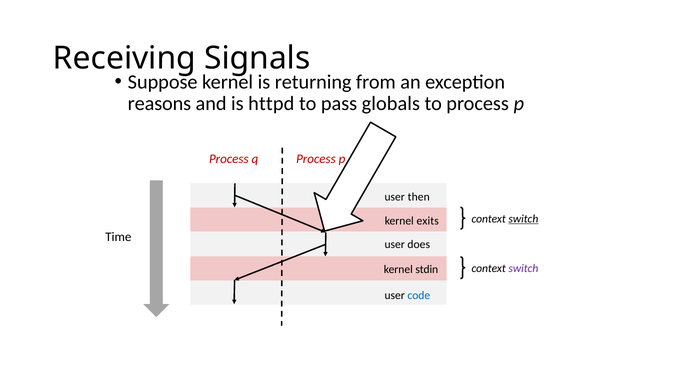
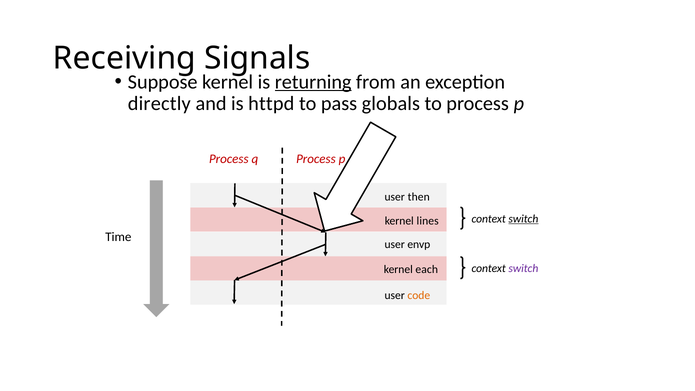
returning underline: none -> present (313, 82)
reasons: reasons -> directly (159, 104)
exits: exits -> lines (428, 221)
does: does -> envp (419, 244)
stdin: stdin -> each (427, 269)
code colour: blue -> orange (419, 295)
